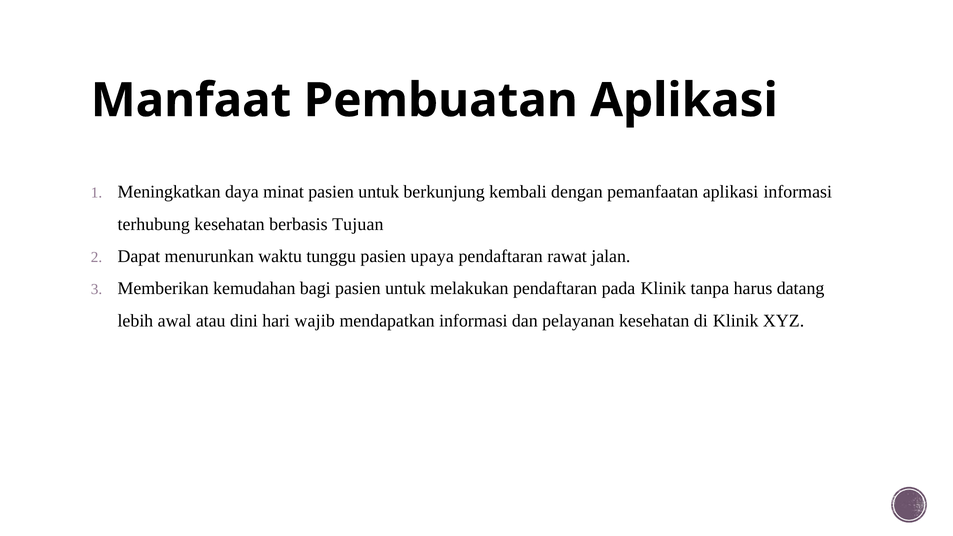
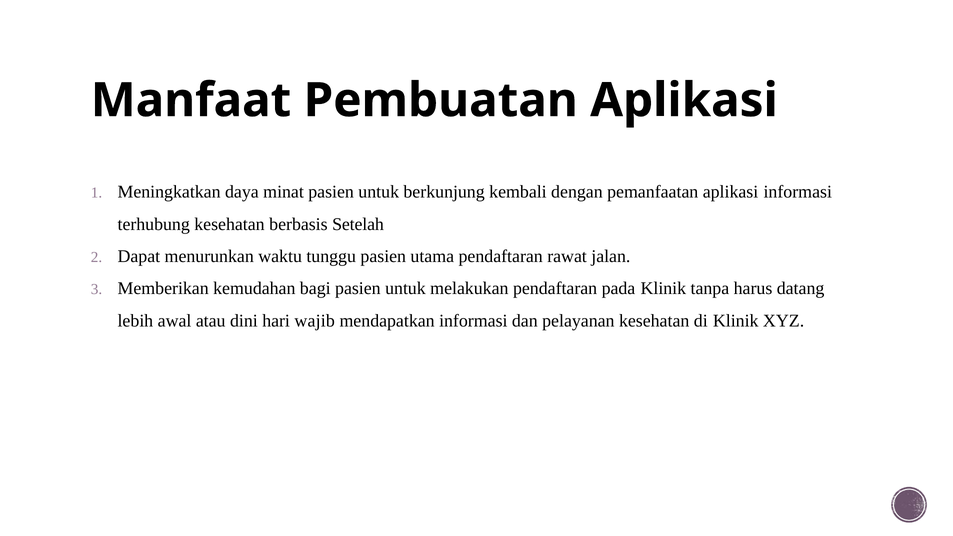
Tujuan: Tujuan -> Setelah (358, 224)
upaya: upaya -> utama (432, 256)
